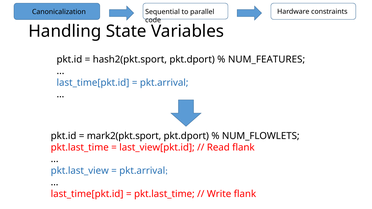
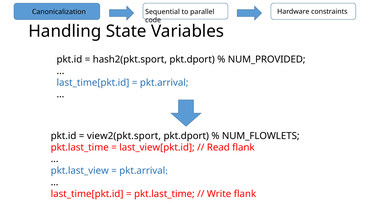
NUM_FEATURES: NUM_FEATURES -> NUM_PROVIDED (267, 59)
mark2(pkt.sport: mark2(pkt.sport -> view2(pkt.sport (124, 136)
